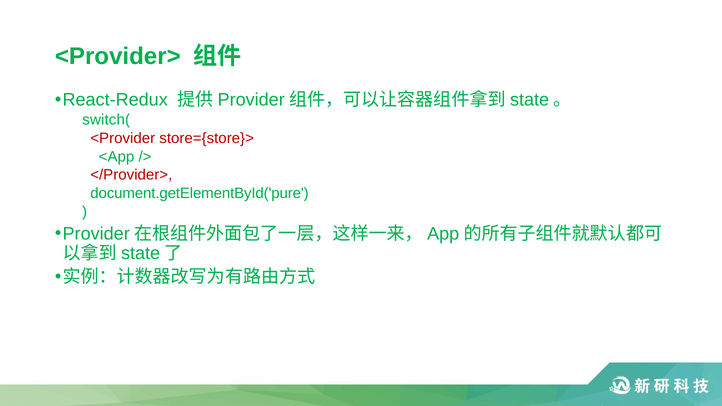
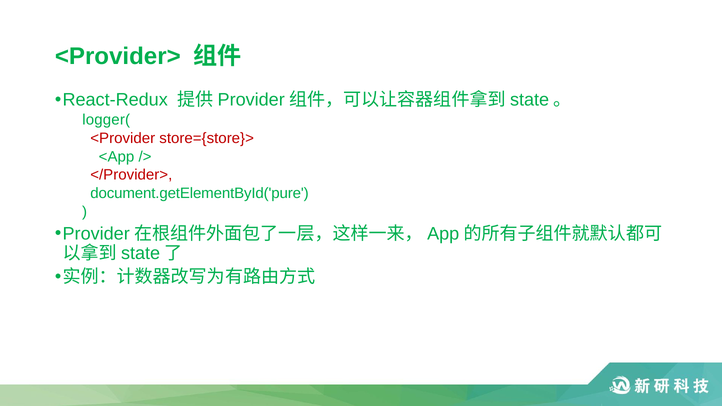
switch(: switch( -> logger( (106, 120)
